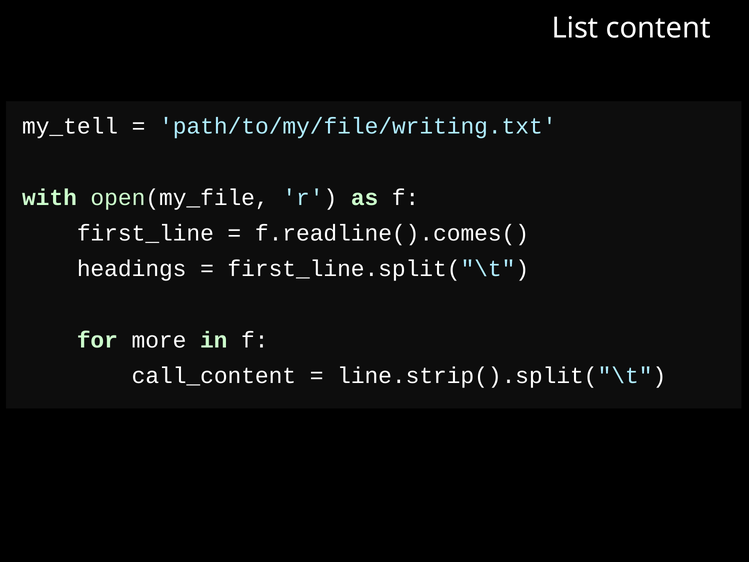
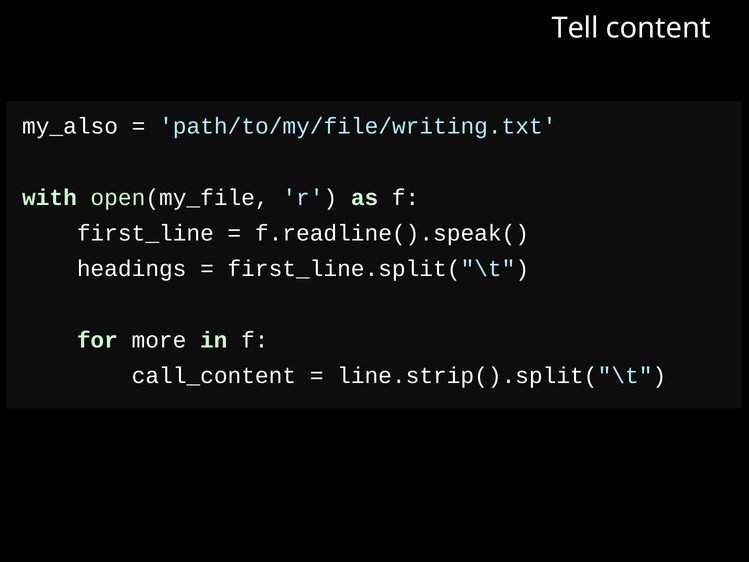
List: List -> Tell (575, 28)
my_tell: my_tell -> my_also (70, 126)
f.readline().comes(: f.readline().comes( -> f.readline().speak( (392, 233)
